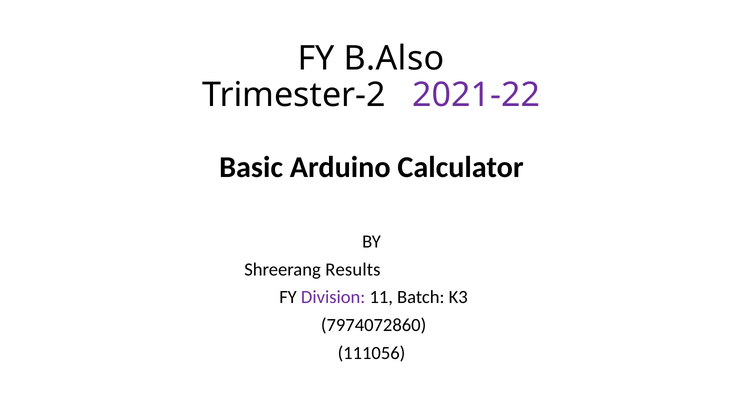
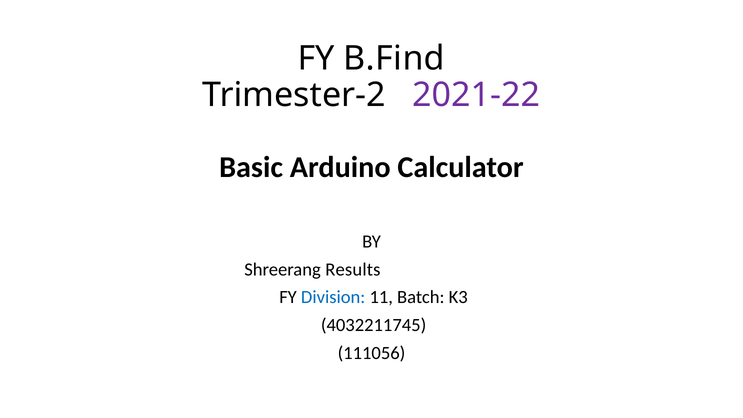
B.Also: B.Also -> B.Find (394, 58)
Division colour: purple -> blue (333, 297)
7974072860: 7974072860 -> 4032211745 (374, 325)
